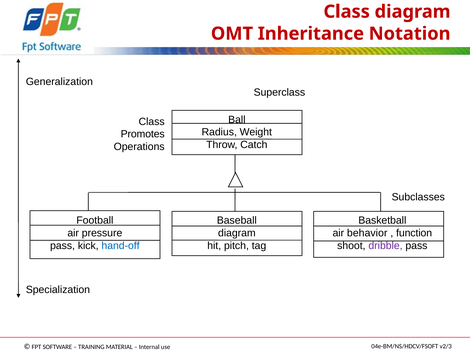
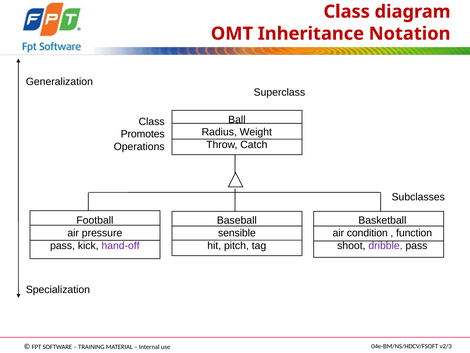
diagram: diagram -> sensible (237, 233)
behavior: behavior -> condition (367, 233)
hand-off colour: blue -> purple (121, 245)
